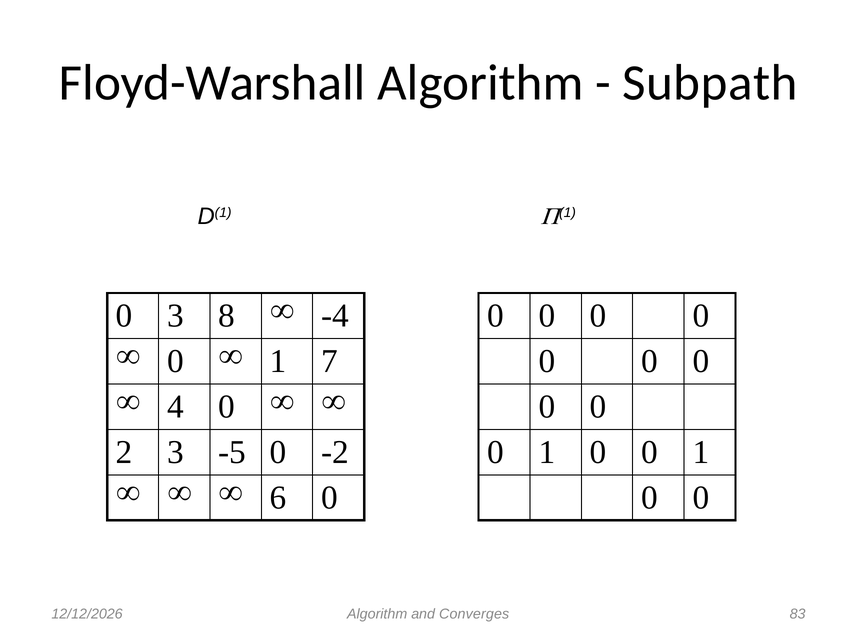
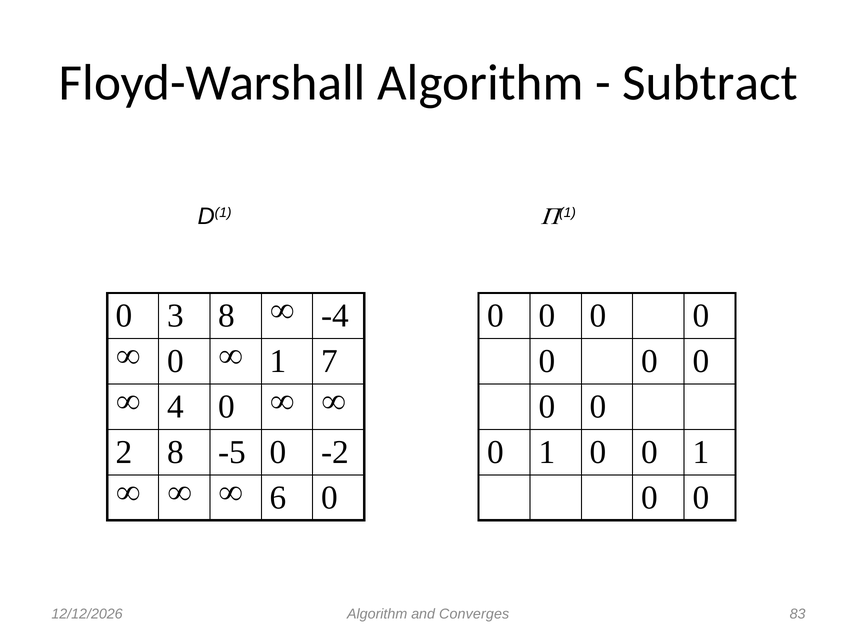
Subpath: Subpath -> Subtract (710, 83)
2 3: 3 -> 8 (175, 452)
